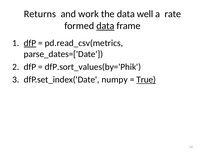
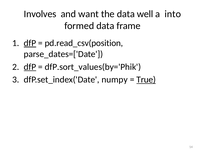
Returns: Returns -> Involves (40, 14)
work: work -> want (89, 14)
rate: rate -> into (173, 14)
data underline: present -> none (105, 26)
pd.read_csv(metrics: pd.read_csv(metrics -> pd.read_csv(position (84, 43)
dfP underline: none -> present (30, 67)
